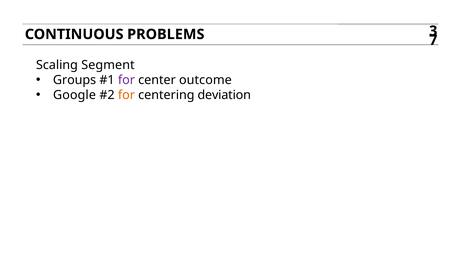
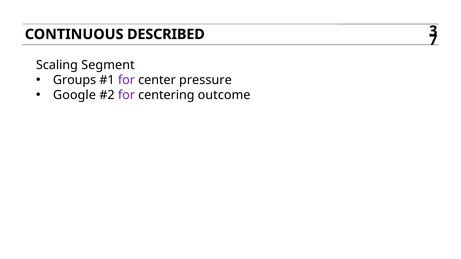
PROBLEMS: PROBLEMS -> DESCRIBED (166, 34)
outcome: outcome -> pressure (205, 80)
for colour: orange -> purple (126, 95)
deviation: deviation -> outcome (224, 95)
